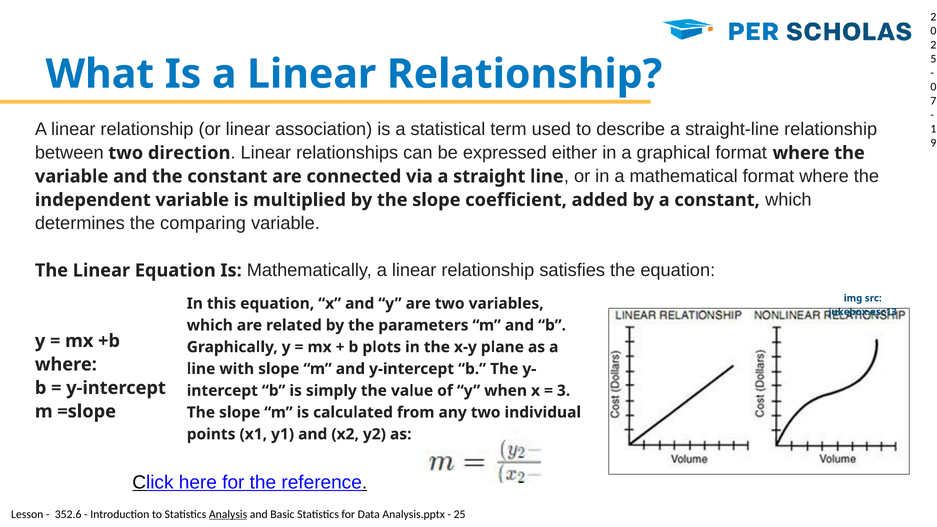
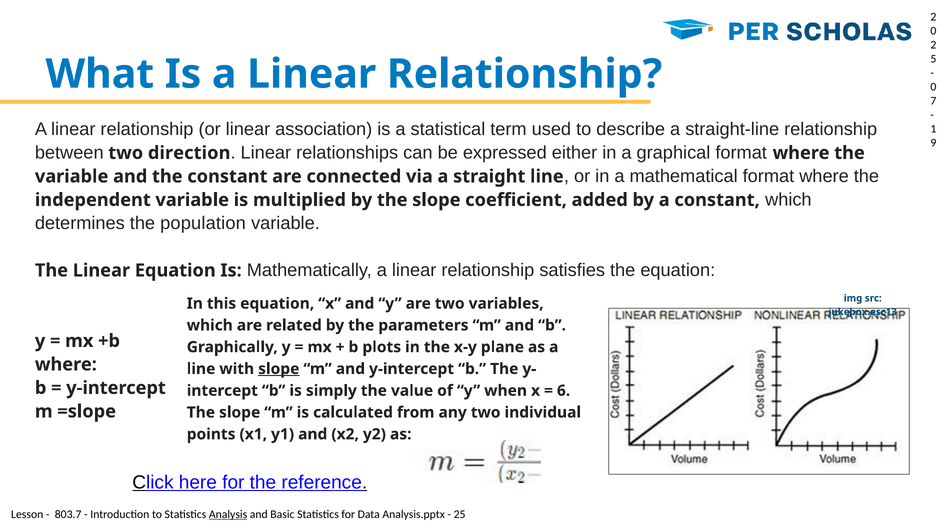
comparing: comparing -> population (203, 223)
slope underline: none -> present (279, 369)
3: 3 -> 6 (564, 391)
352.6: 352.6 -> 803.7 (68, 514)
